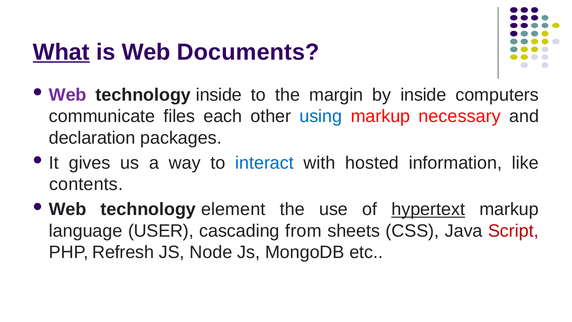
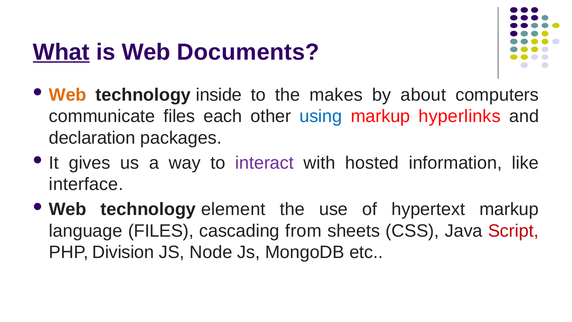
Web colour: purple -> orange (68, 95)
margin: margin -> makes (336, 95)
by inside: inside -> about (423, 95)
necessary: necessary -> hyperlinks (460, 116)
interact colour: blue -> purple (264, 163)
contents: contents -> interface (86, 184)
hypertext underline: present -> none (428, 209)
language USER: USER -> FILES (161, 231)
Refresh: Refresh -> Division (123, 252)
